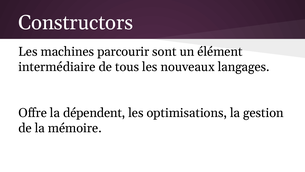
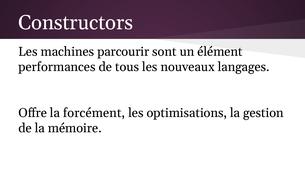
intermédiaire: intermédiaire -> performances (57, 67)
dépendent: dépendent -> forcément (94, 113)
